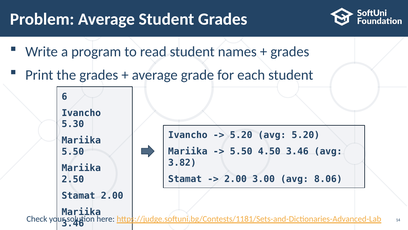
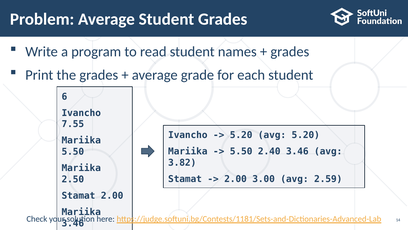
5.30: 5.30 -> 7.55 (73, 124)
4.50: 4.50 -> 2.40 (269, 151)
8.06: 8.06 -> 2.59 (328, 179)
